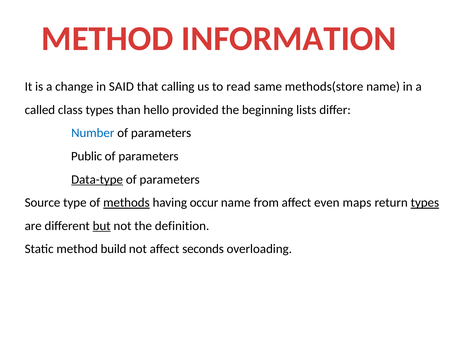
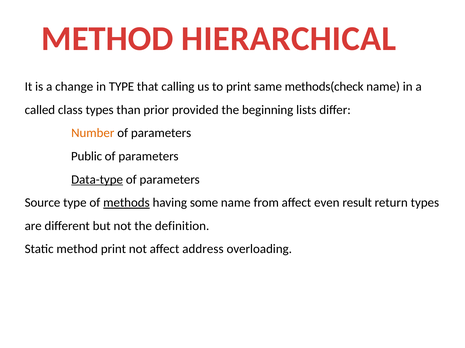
INFORMATION: INFORMATION -> HIERARCHICAL (289, 39)
in SAID: SAID -> TYPE (122, 87)
to read: read -> print (239, 87)
methods(store: methods(store -> methods(check (324, 87)
hello: hello -> prior (156, 110)
Number colour: blue -> orange (93, 133)
occur: occur -> some (204, 203)
maps: maps -> result (357, 203)
types underline: present -> none (425, 203)
but underline: present -> none (102, 226)
method build: build -> print (113, 250)
seconds: seconds -> address (203, 250)
